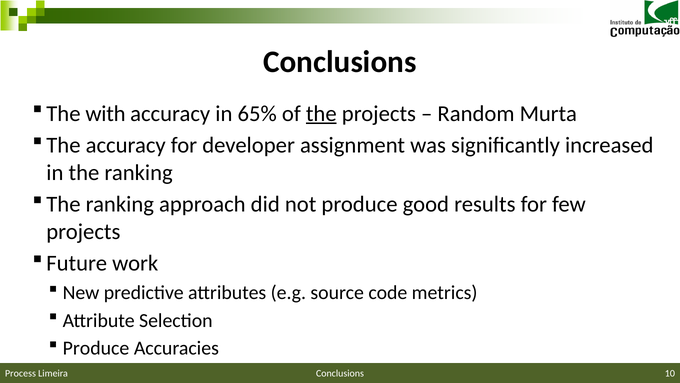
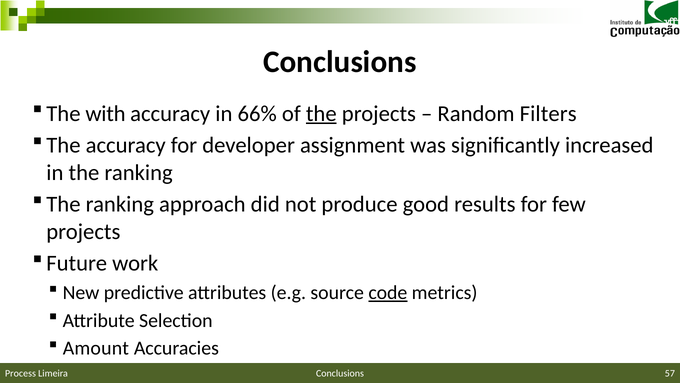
65%: 65% -> 66% (257, 113)
Murta: Murta -> Filters (548, 113)
code underline: none -> present (388, 292)
Produce: Produce -> Amount (96, 348)
10: 10 -> 57 (670, 373)
